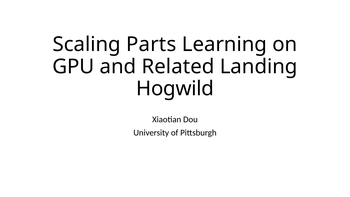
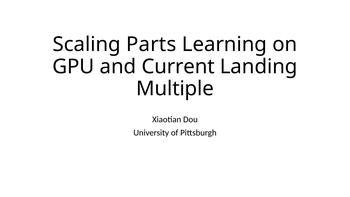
Related: Related -> Current (178, 66)
Hogwild: Hogwild -> Multiple (175, 89)
